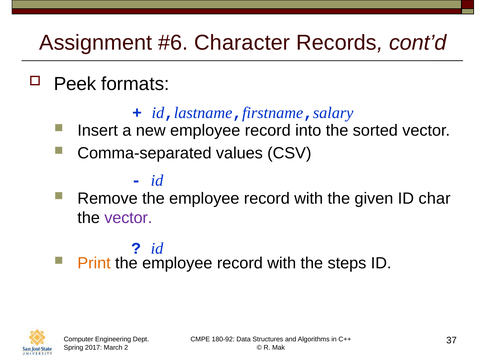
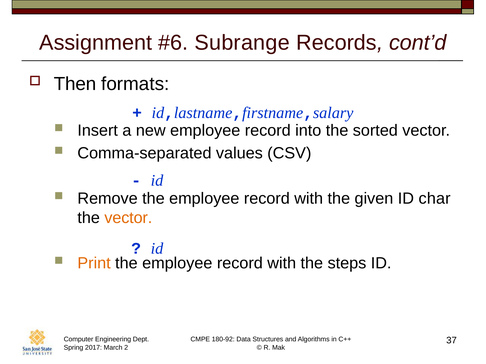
Character: Character -> Subrange (242, 43)
Peek: Peek -> Then (75, 84)
vector colour: purple -> orange (128, 218)
